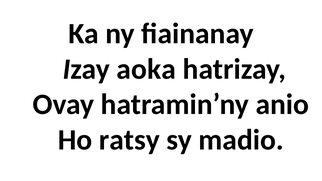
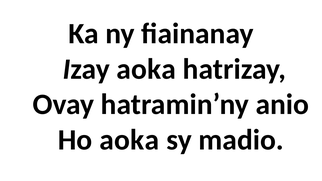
Ho ratsy: ratsy -> aoka (129, 140)
